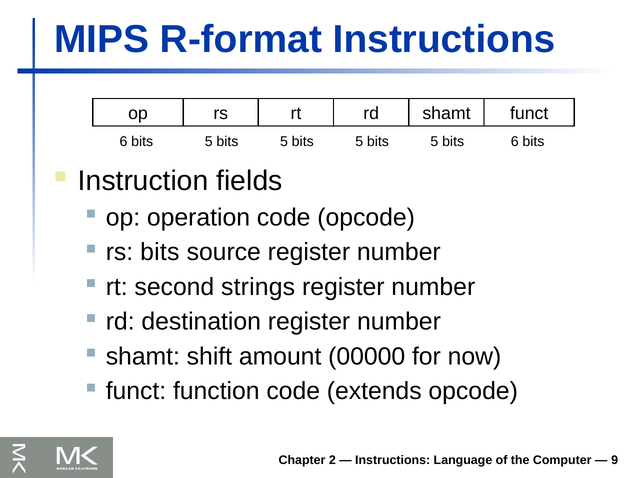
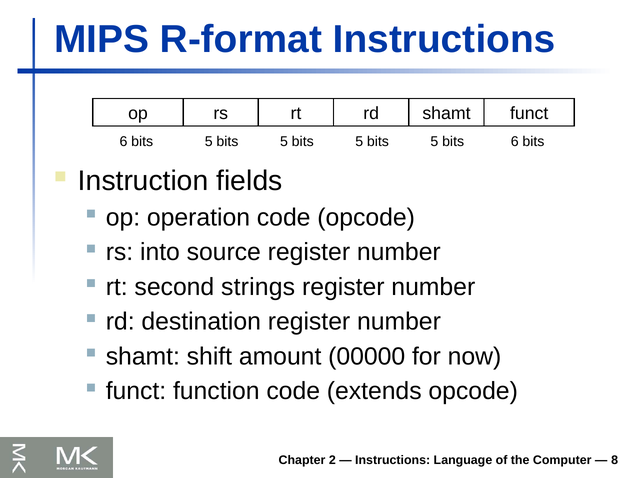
rs bits: bits -> into (160, 252)
9: 9 -> 8 (615, 460)
